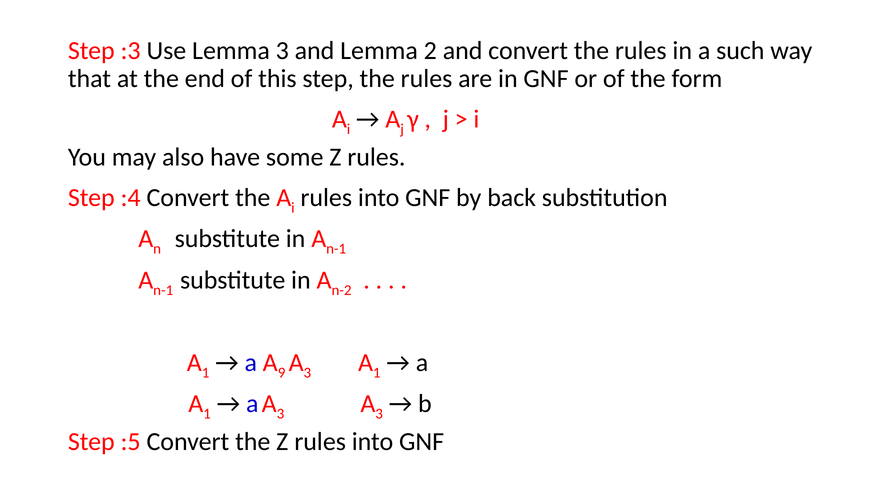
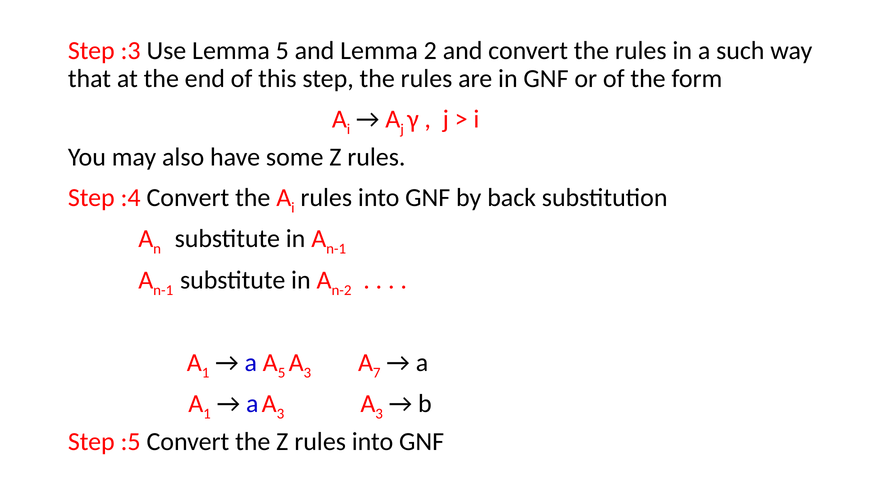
Lemma 3: 3 -> 5 (282, 51)
A 9: 9 -> 5 (282, 373)
1: 1 -> 7 (377, 373)
